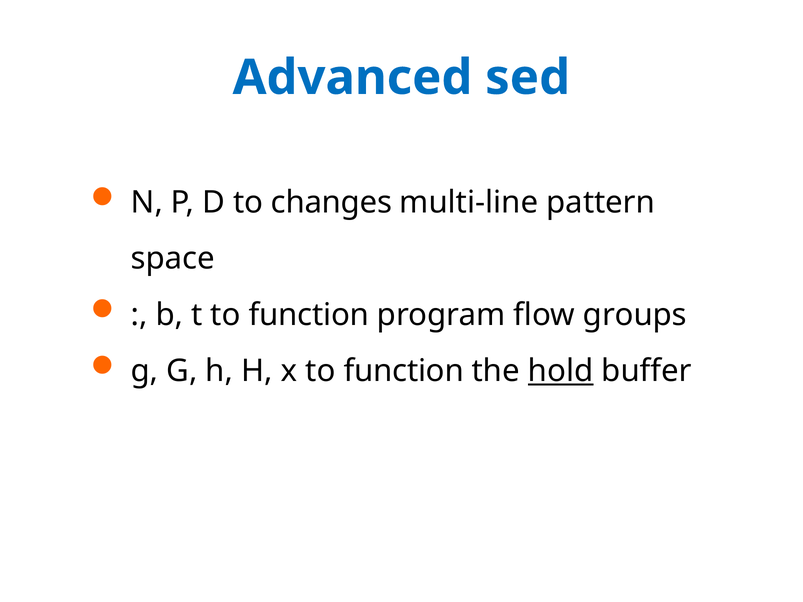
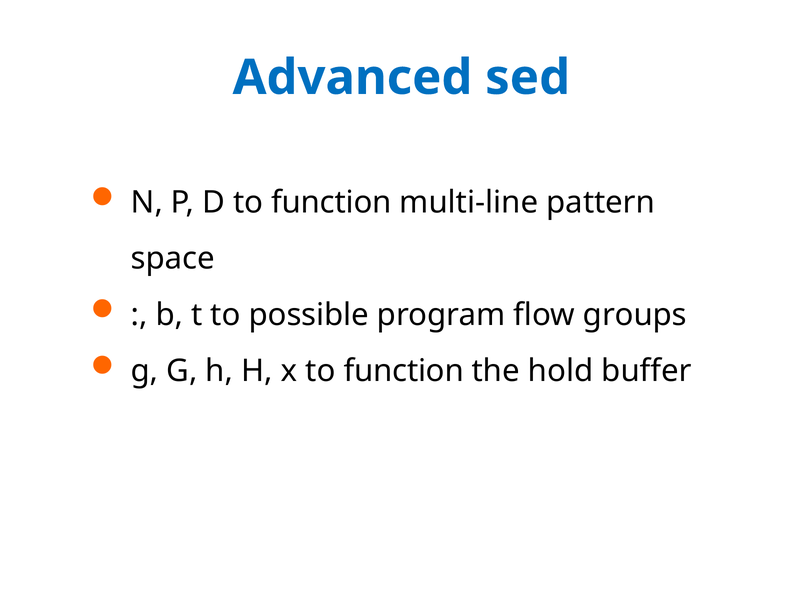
D to changes: changes -> function (331, 202)
t to function: function -> possible (309, 315)
hold underline: present -> none (561, 371)
